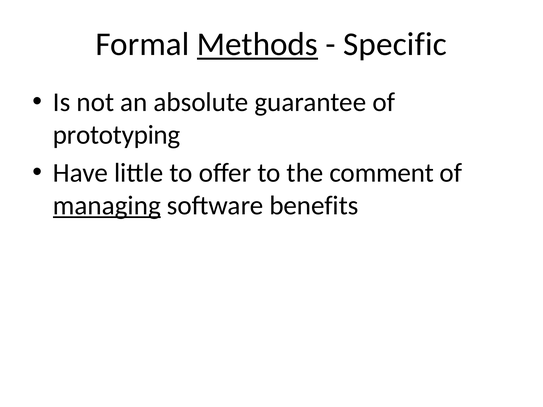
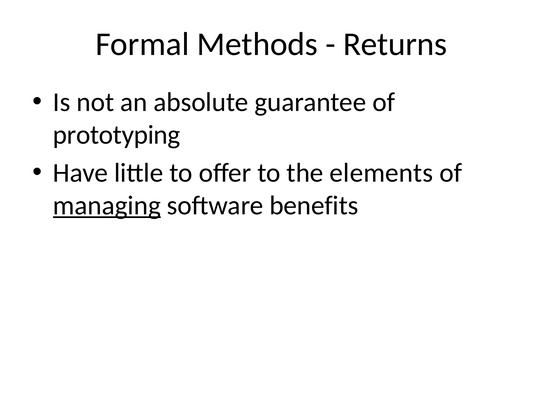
Methods underline: present -> none (257, 44)
Specific: Specific -> Returns (395, 44)
comment: comment -> elements (381, 173)
